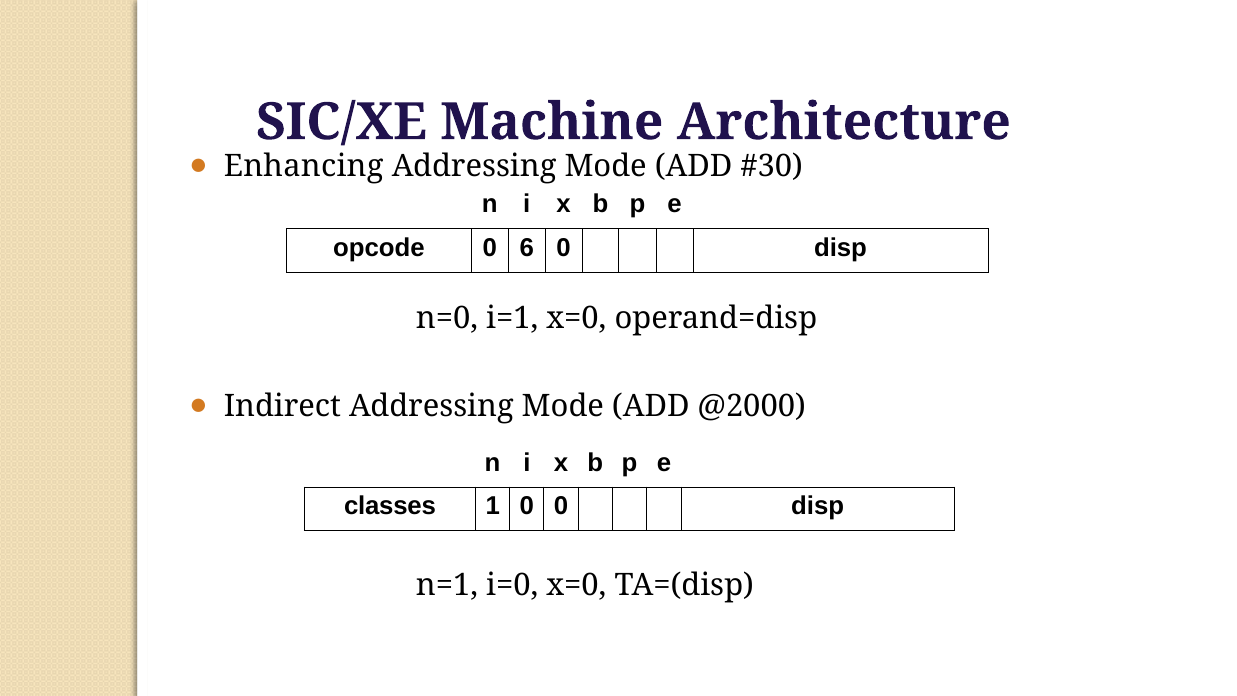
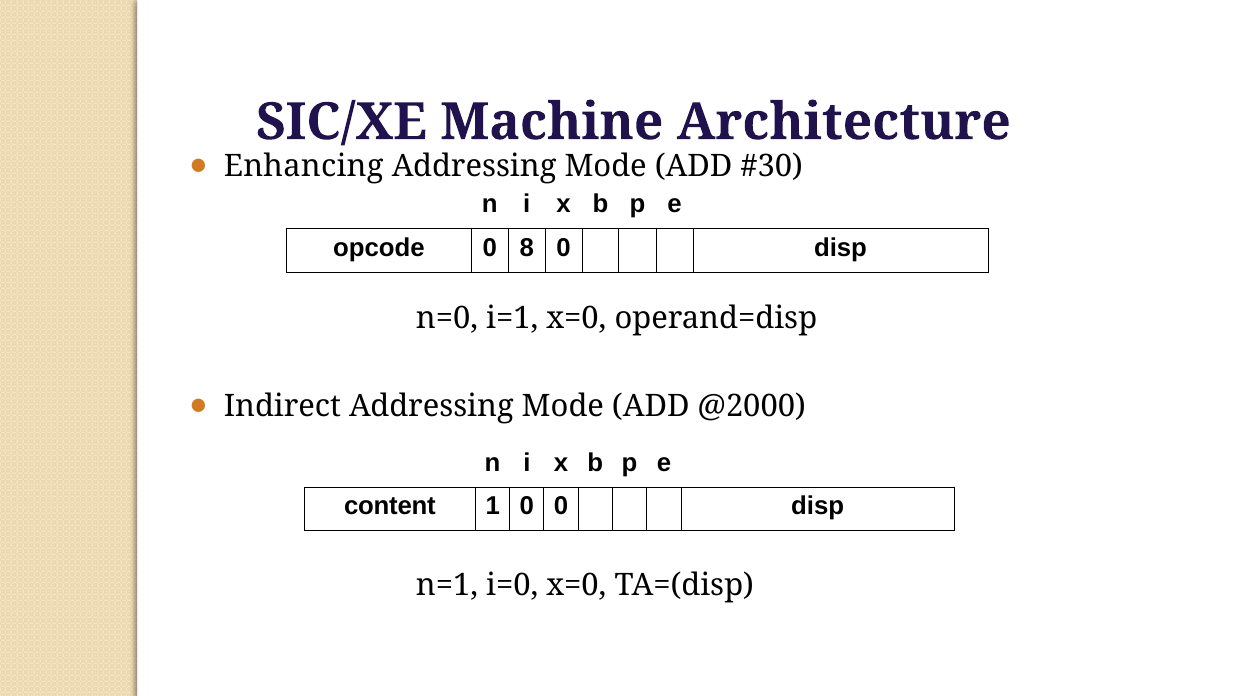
6: 6 -> 8 (527, 248)
classes: classes -> content (390, 506)
